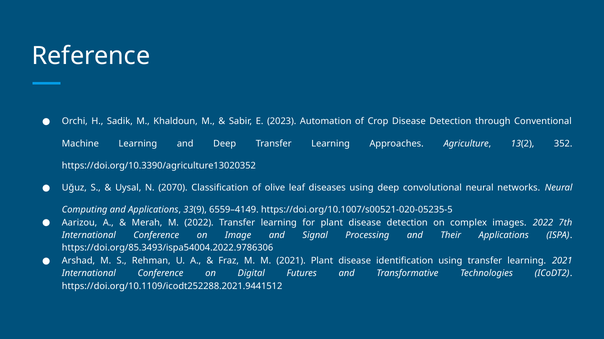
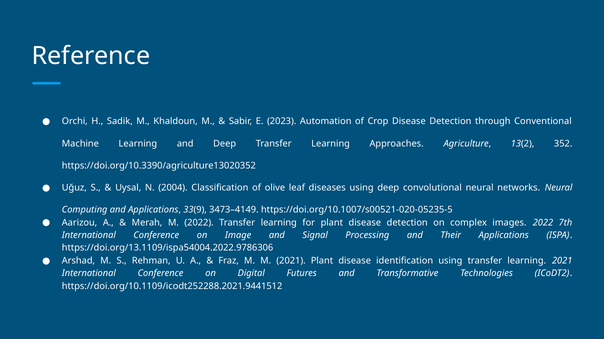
2070: 2070 -> 2004 (173, 188)
6559–4149: 6559–4149 -> 3473–4149 (234, 210)
https://doi.org/85.3493/ispa54004.2022.9786306: https://doi.org/85.3493/ispa54004.2022.9786306 -> https://doi.org/13.1109/ispa54004.2022.9786306 (168, 249)
